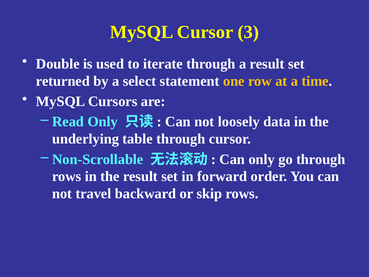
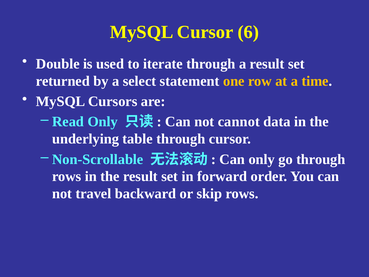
3: 3 -> 6 (248, 32)
loosely: loosely -> cannot (239, 122)
